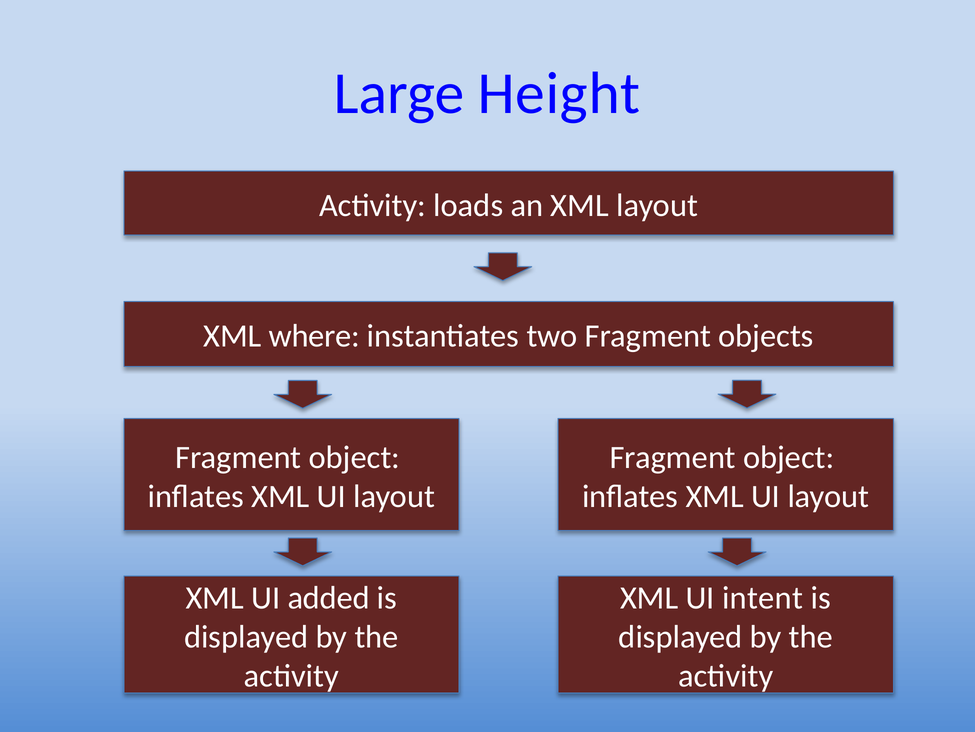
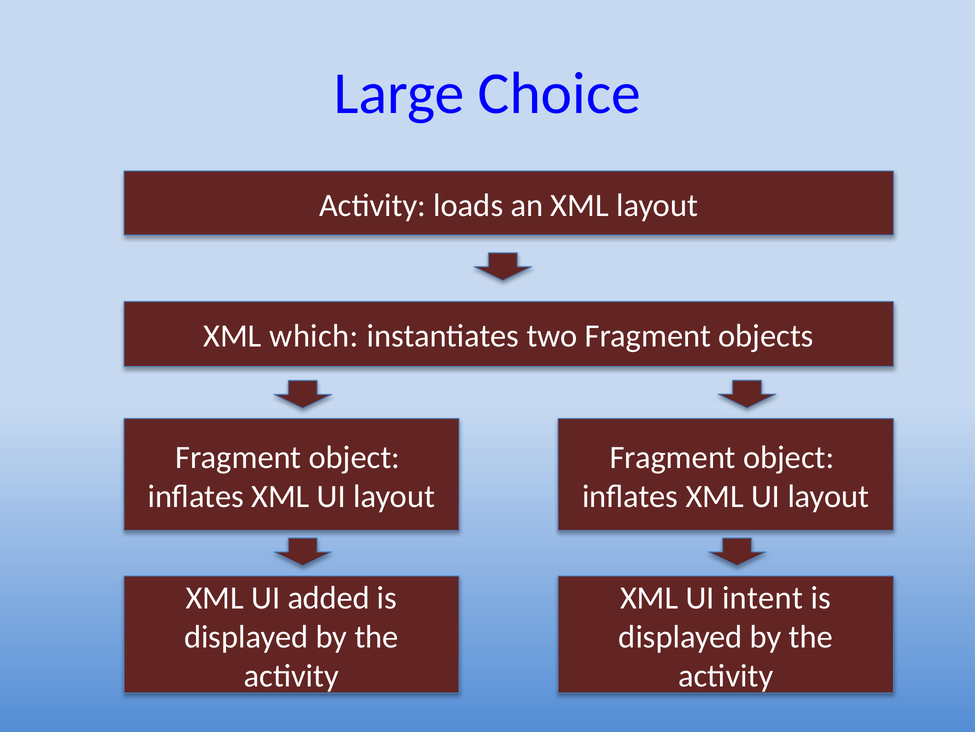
Height: Height -> Choice (559, 93)
where: where -> which (314, 336)
